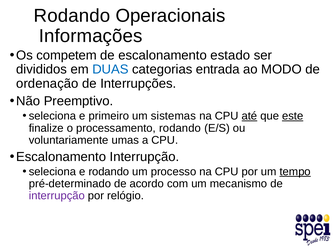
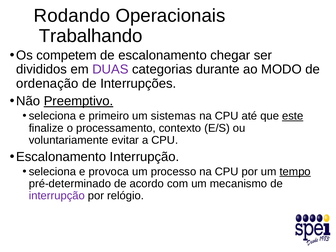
Informações: Informações -> Trabalhando (91, 36)
estado: estado -> chegar (230, 55)
DUAS colour: blue -> purple (110, 69)
entrada: entrada -> durante (218, 69)
Preemptivo underline: none -> present (79, 101)
até underline: present -> none (249, 116)
processamento rodando: rodando -> contexto (180, 128)
umas: umas -> evitar (125, 140)
e rodando: rodando -> provoca (109, 172)
